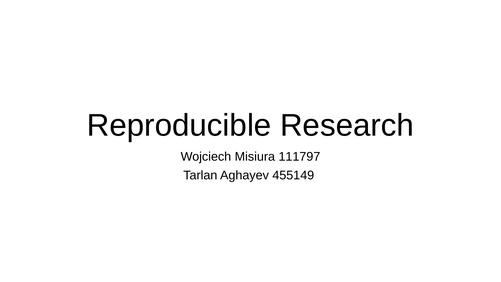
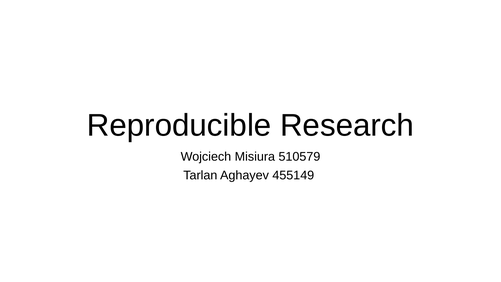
111797: 111797 -> 510579 (299, 157)
